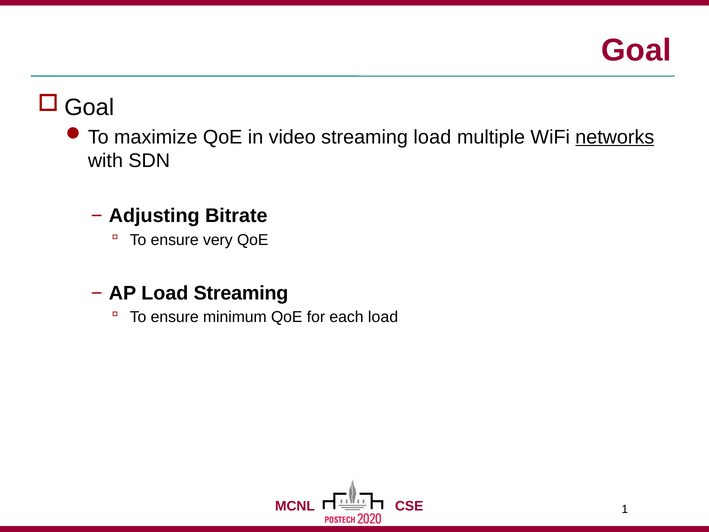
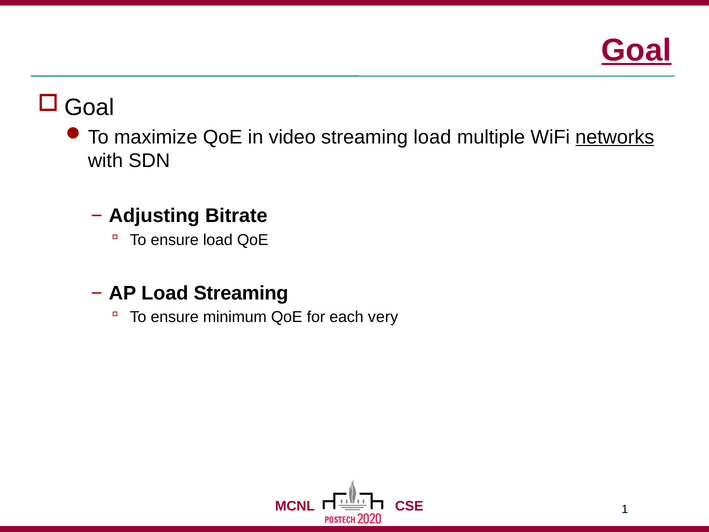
Goal underline: none -> present (636, 50)
ensure very: very -> load (218, 240)
each load: load -> very (383, 317)
